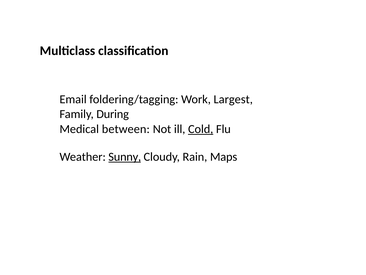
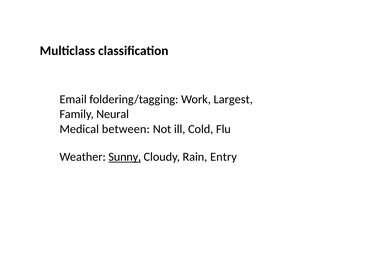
During: During -> Neural (113, 114)
Cold underline: present -> none (201, 129)
Maps: Maps -> Entry (224, 157)
